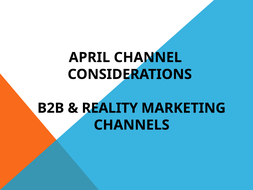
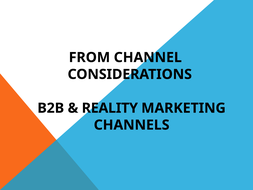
APRIL: APRIL -> FROM (89, 57)
